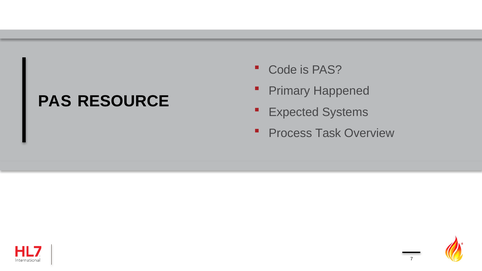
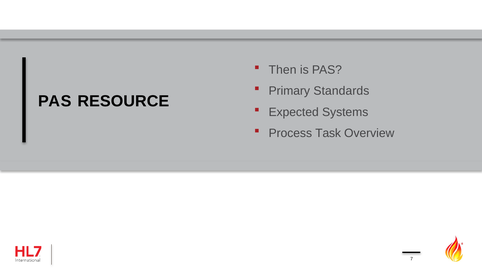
Code: Code -> Then (283, 70)
Happened: Happened -> Standards (341, 91)
